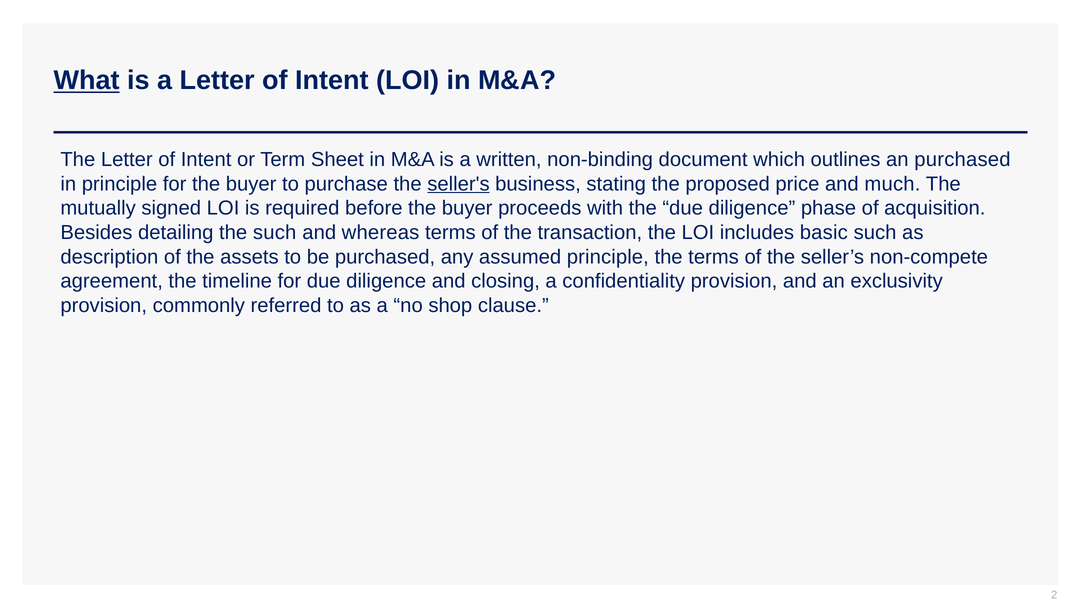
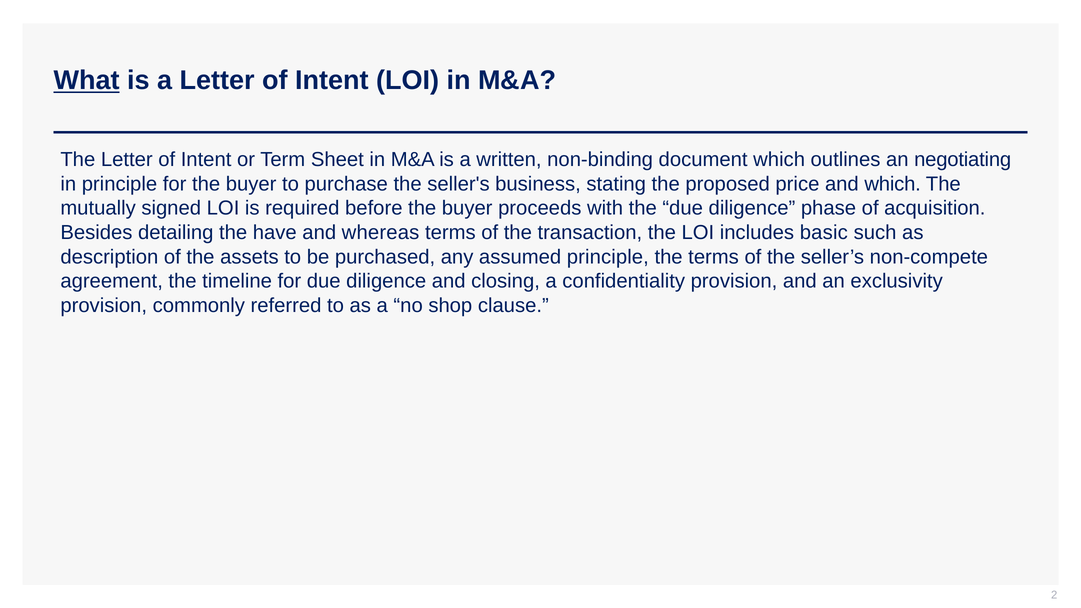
an purchased: purchased -> negotiating (963, 160)
seller's underline: present -> none (458, 184)
and much: much -> which (893, 184)
the such: such -> have (275, 233)
